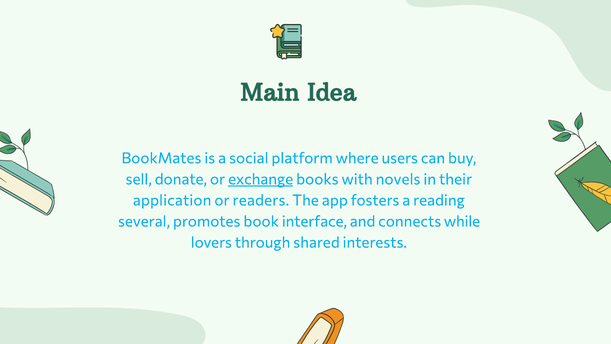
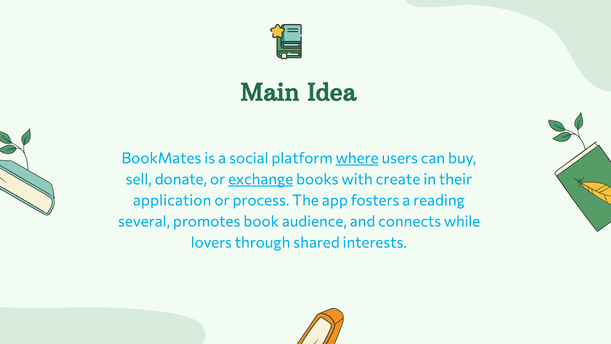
where underline: none -> present (357, 158)
novels: novels -> create (398, 179)
readers: readers -> process (261, 200)
interface: interface -> audience (314, 221)
